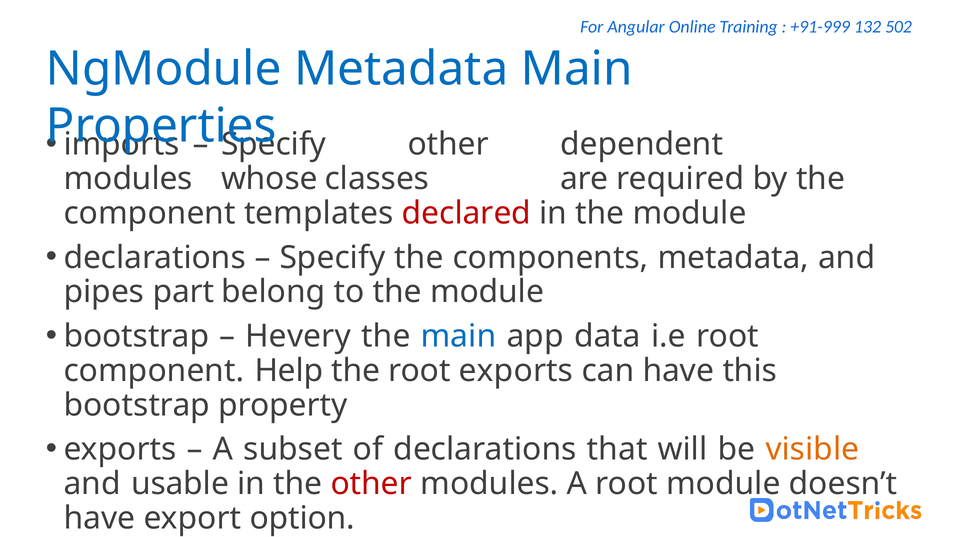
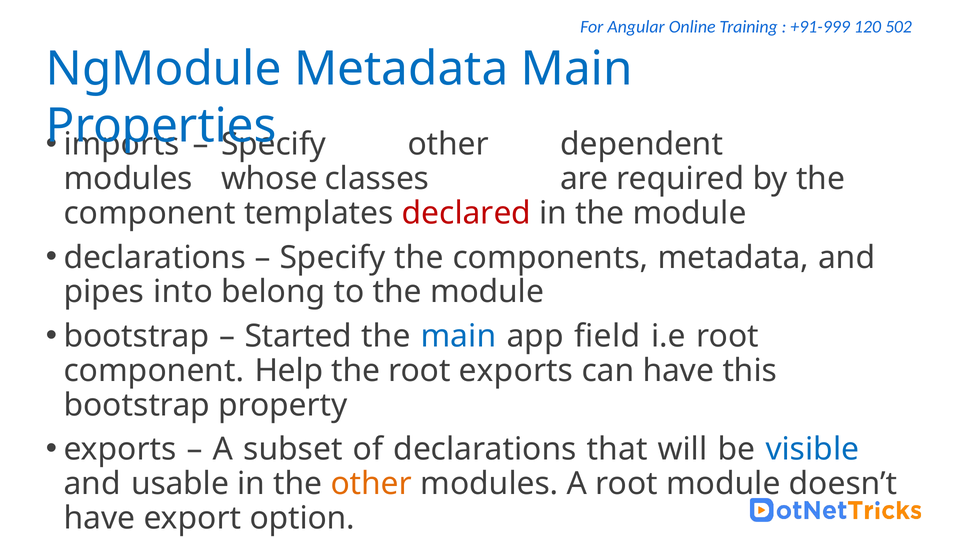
132: 132 -> 120 (868, 27)
part: part -> into (183, 292)
Hevery: Hevery -> Started (298, 336)
data: data -> field (607, 336)
visible colour: orange -> blue (812, 450)
other colour: red -> orange (371, 484)
